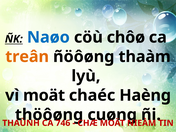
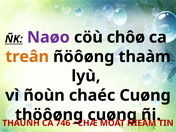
Naøo colour: blue -> purple (48, 37)
vì moät: moät -> ñoùn (44, 95)
chaéc Haèng: Haèng -> Cuøng (145, 95)
